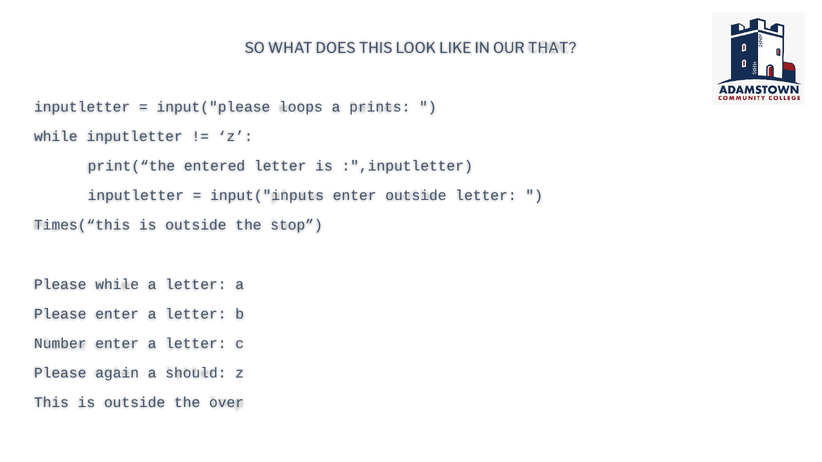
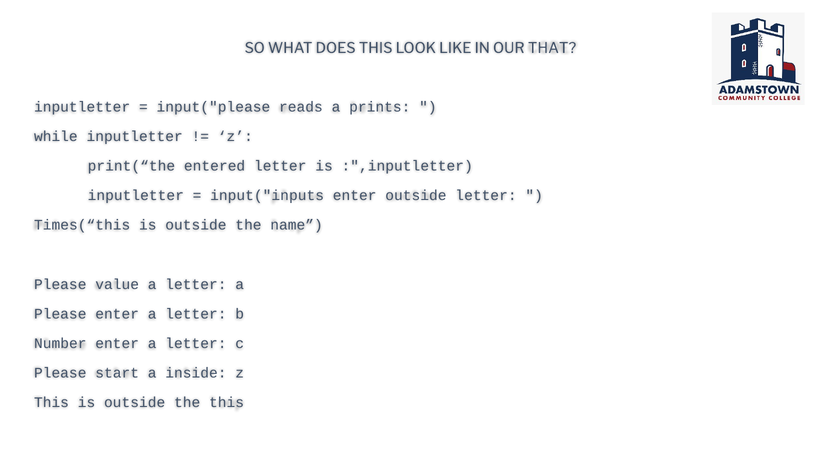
loops: loops -> reads (301, 107)
stop: stop -> name (297, 225)
Please while: while -> value (117, 284)
again: again -> start (117, 373)
should: should -> inside (196, 373)
the over: over -> this (227, 403)
